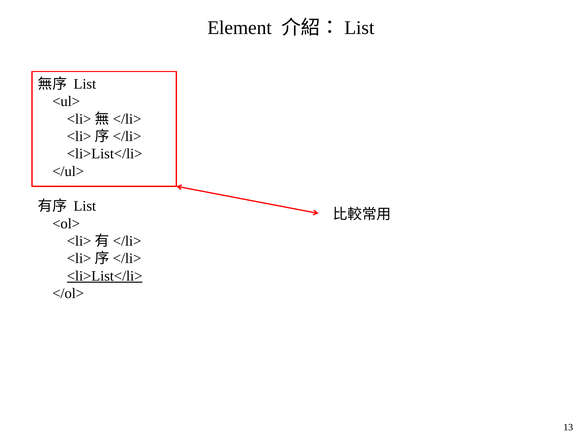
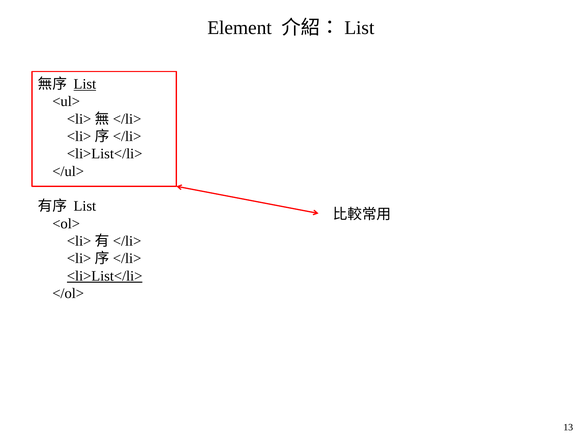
List underline: none -> present (85, 84)
